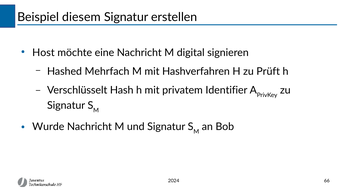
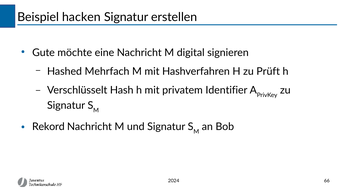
diesem: diesem -> hacken (81, 17)
Host: Host -> Gute (44, 53)
Wurde: Wurde -> Rekord (48, 127)
